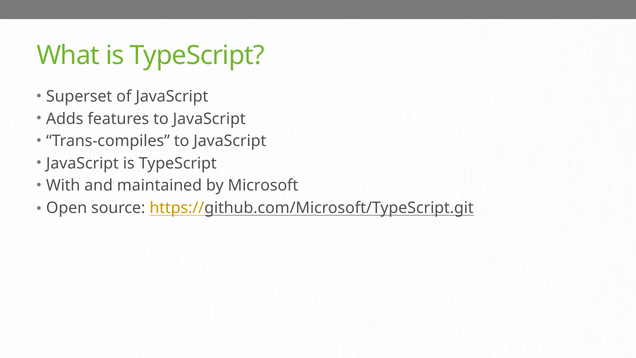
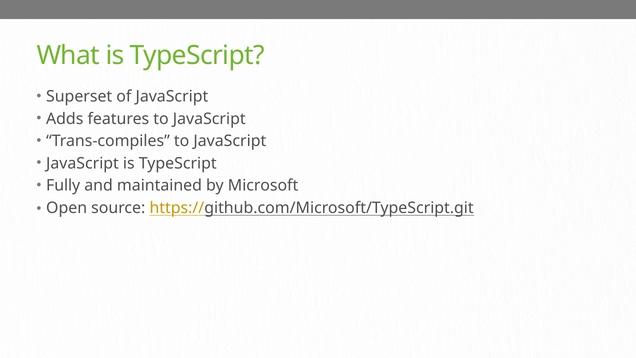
With: With -> Fully (63, 186)
